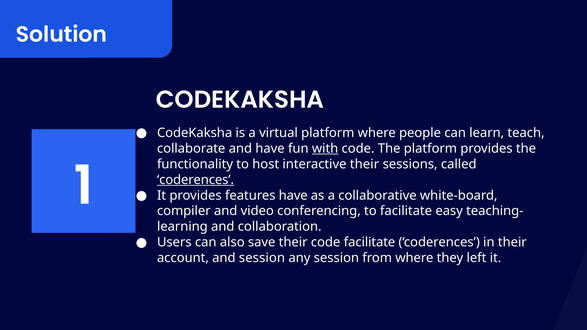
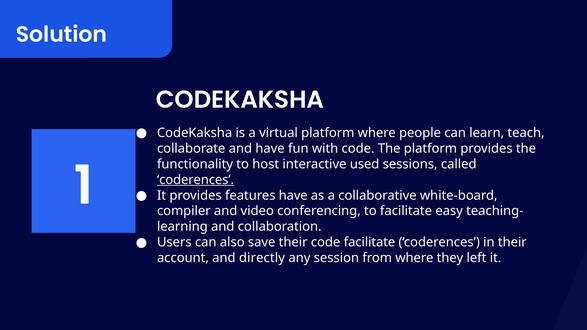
with underline: present -> none (325, 149)
interactive their: their -> used (365, 164)
and session: session -> directly (262, 258)
